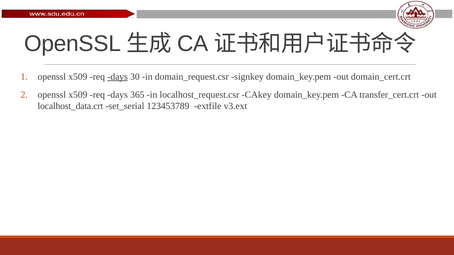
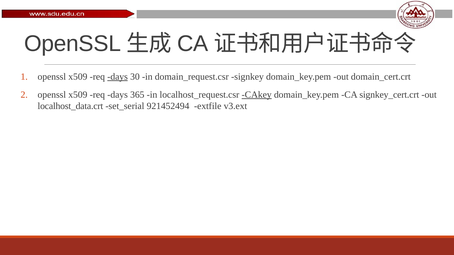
CAkey underline: none -> present (257, 95)
transfer_cert.crt: transfer_cert.crt -> signkey_cert.crt (389, 95)
123453789: 123453789 -> 921452494 (168, 106)
